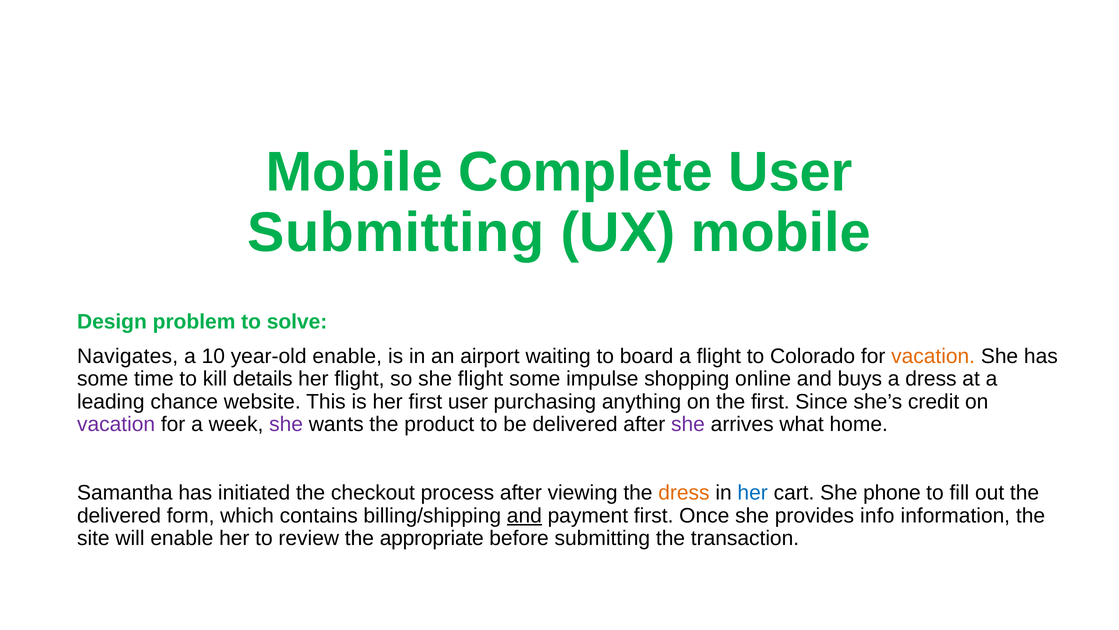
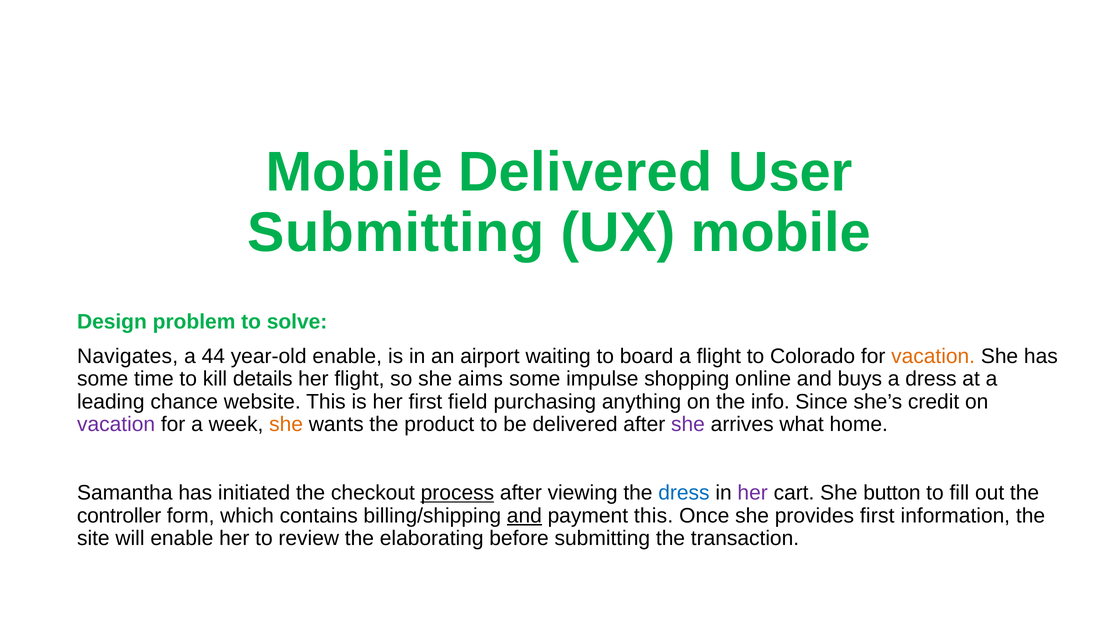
Mobile Complete: Complete -> Delivered (585, 172)
10: 10 -> 44 (213, 356)
she flight: flight -> aims (480, 379)
first user: user -> field (468, 401)
the first: first -> info (770, 401)
she colour: purple -> orange (286, 424)
process underline: none -> present (457, 493)
dress colour: orange -> blue (684, 493)
her colour: blue -> purple (753, 493)
phone: phone -> button (892, 493)
delivered: delivered -> controller (119, 515)
payment first: first -> this (654, 515)
provides info: info -> first (877, 515)
appropriate: appropriate -> elaborating (432, 538)
